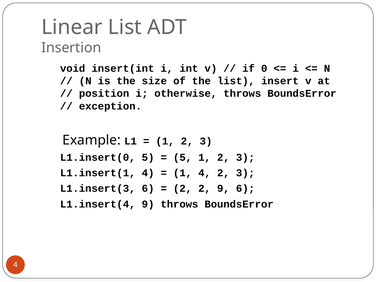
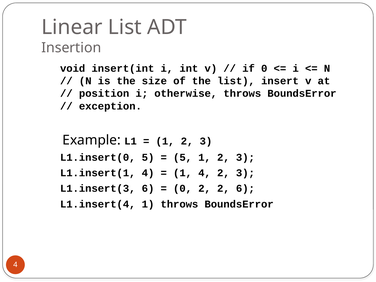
2: 2 -> 0 (183, 189)
2 9: 9 -> 2 (223, 189)
L1.insert(4 9: 9 -> 1 (148, 204)
